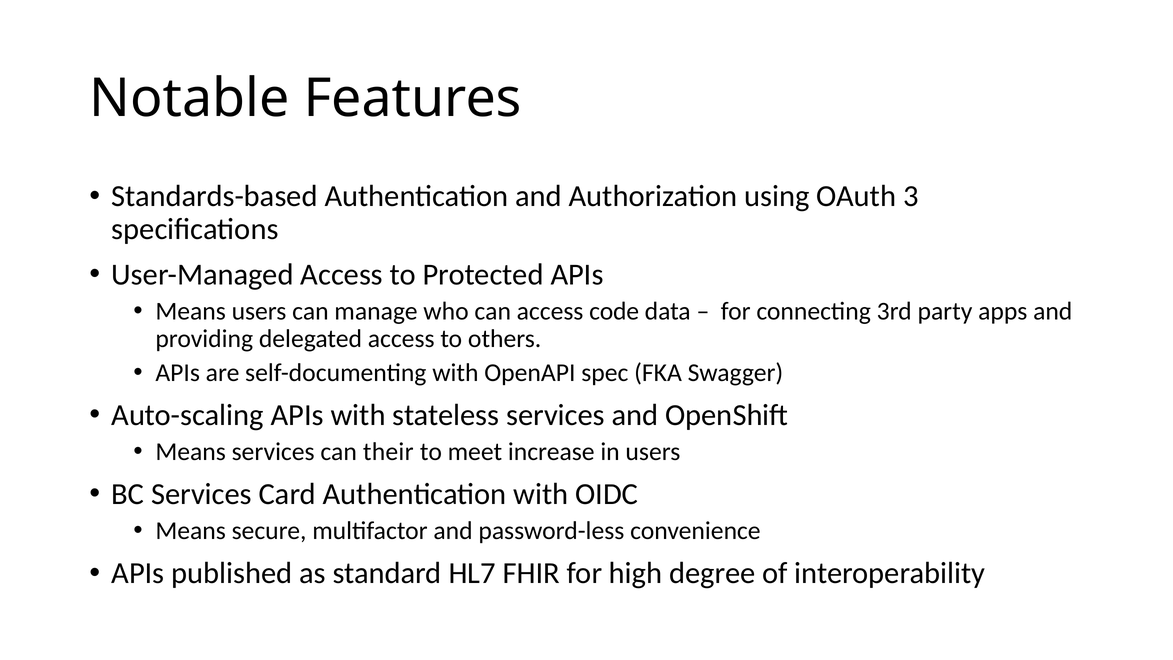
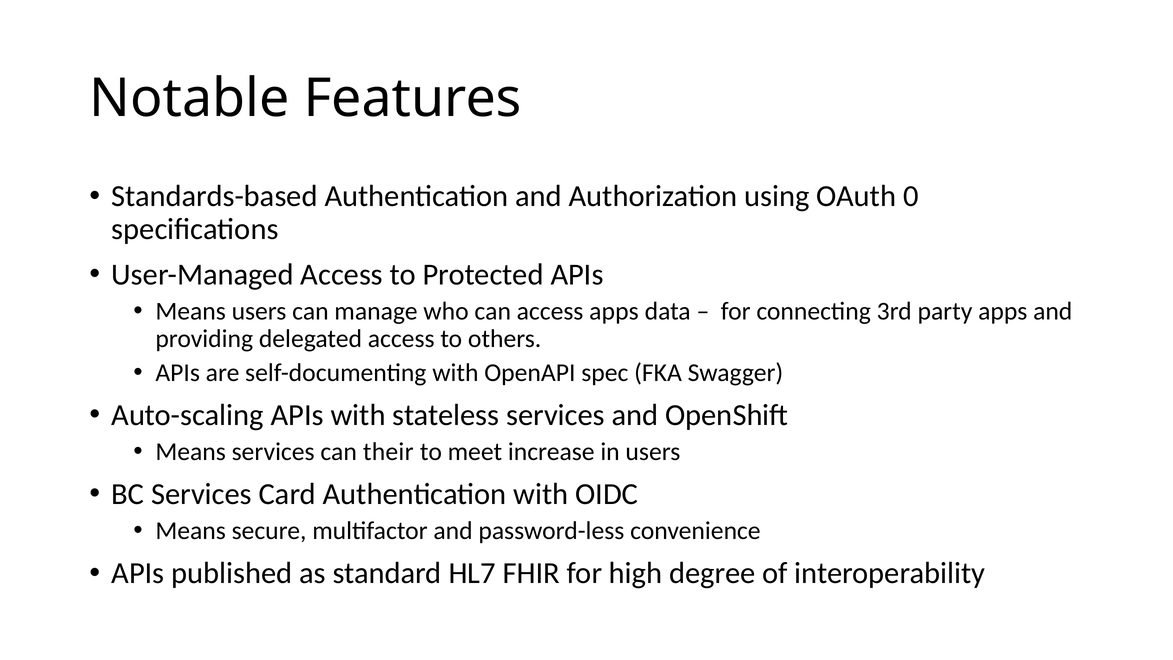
3: 3 -> 0 (911, 196)
access code: code -> apps (614, 311)
